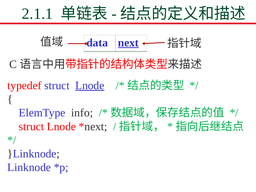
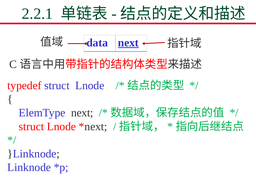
2.1.1: 2.1.1 -> 2.2.1 (37, 14)
Lnode underline: present -> none (90, 85)
ElemType info: info -> next (82, 113)
